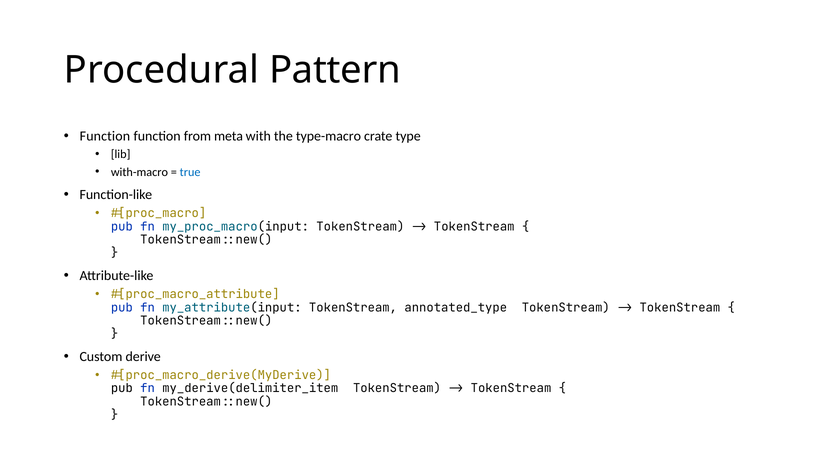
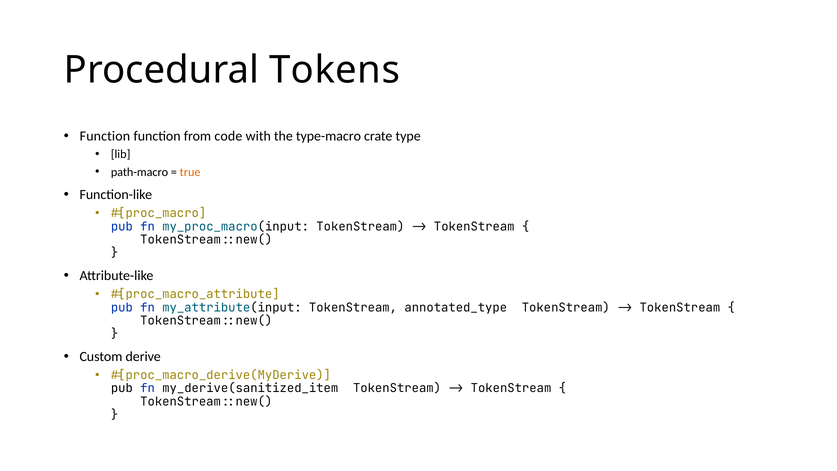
Pattern: Pattern -> Tokens (335, 70)
meta: meta -> code (228, 136)
with-macro: with-macro -> path-macro (140, 172)
true colour: blue -> orange (190, 172)
my_derive(delimiter_item: my_derive(delimiter_item -> my_derive(sanitized_item (254, 388)
